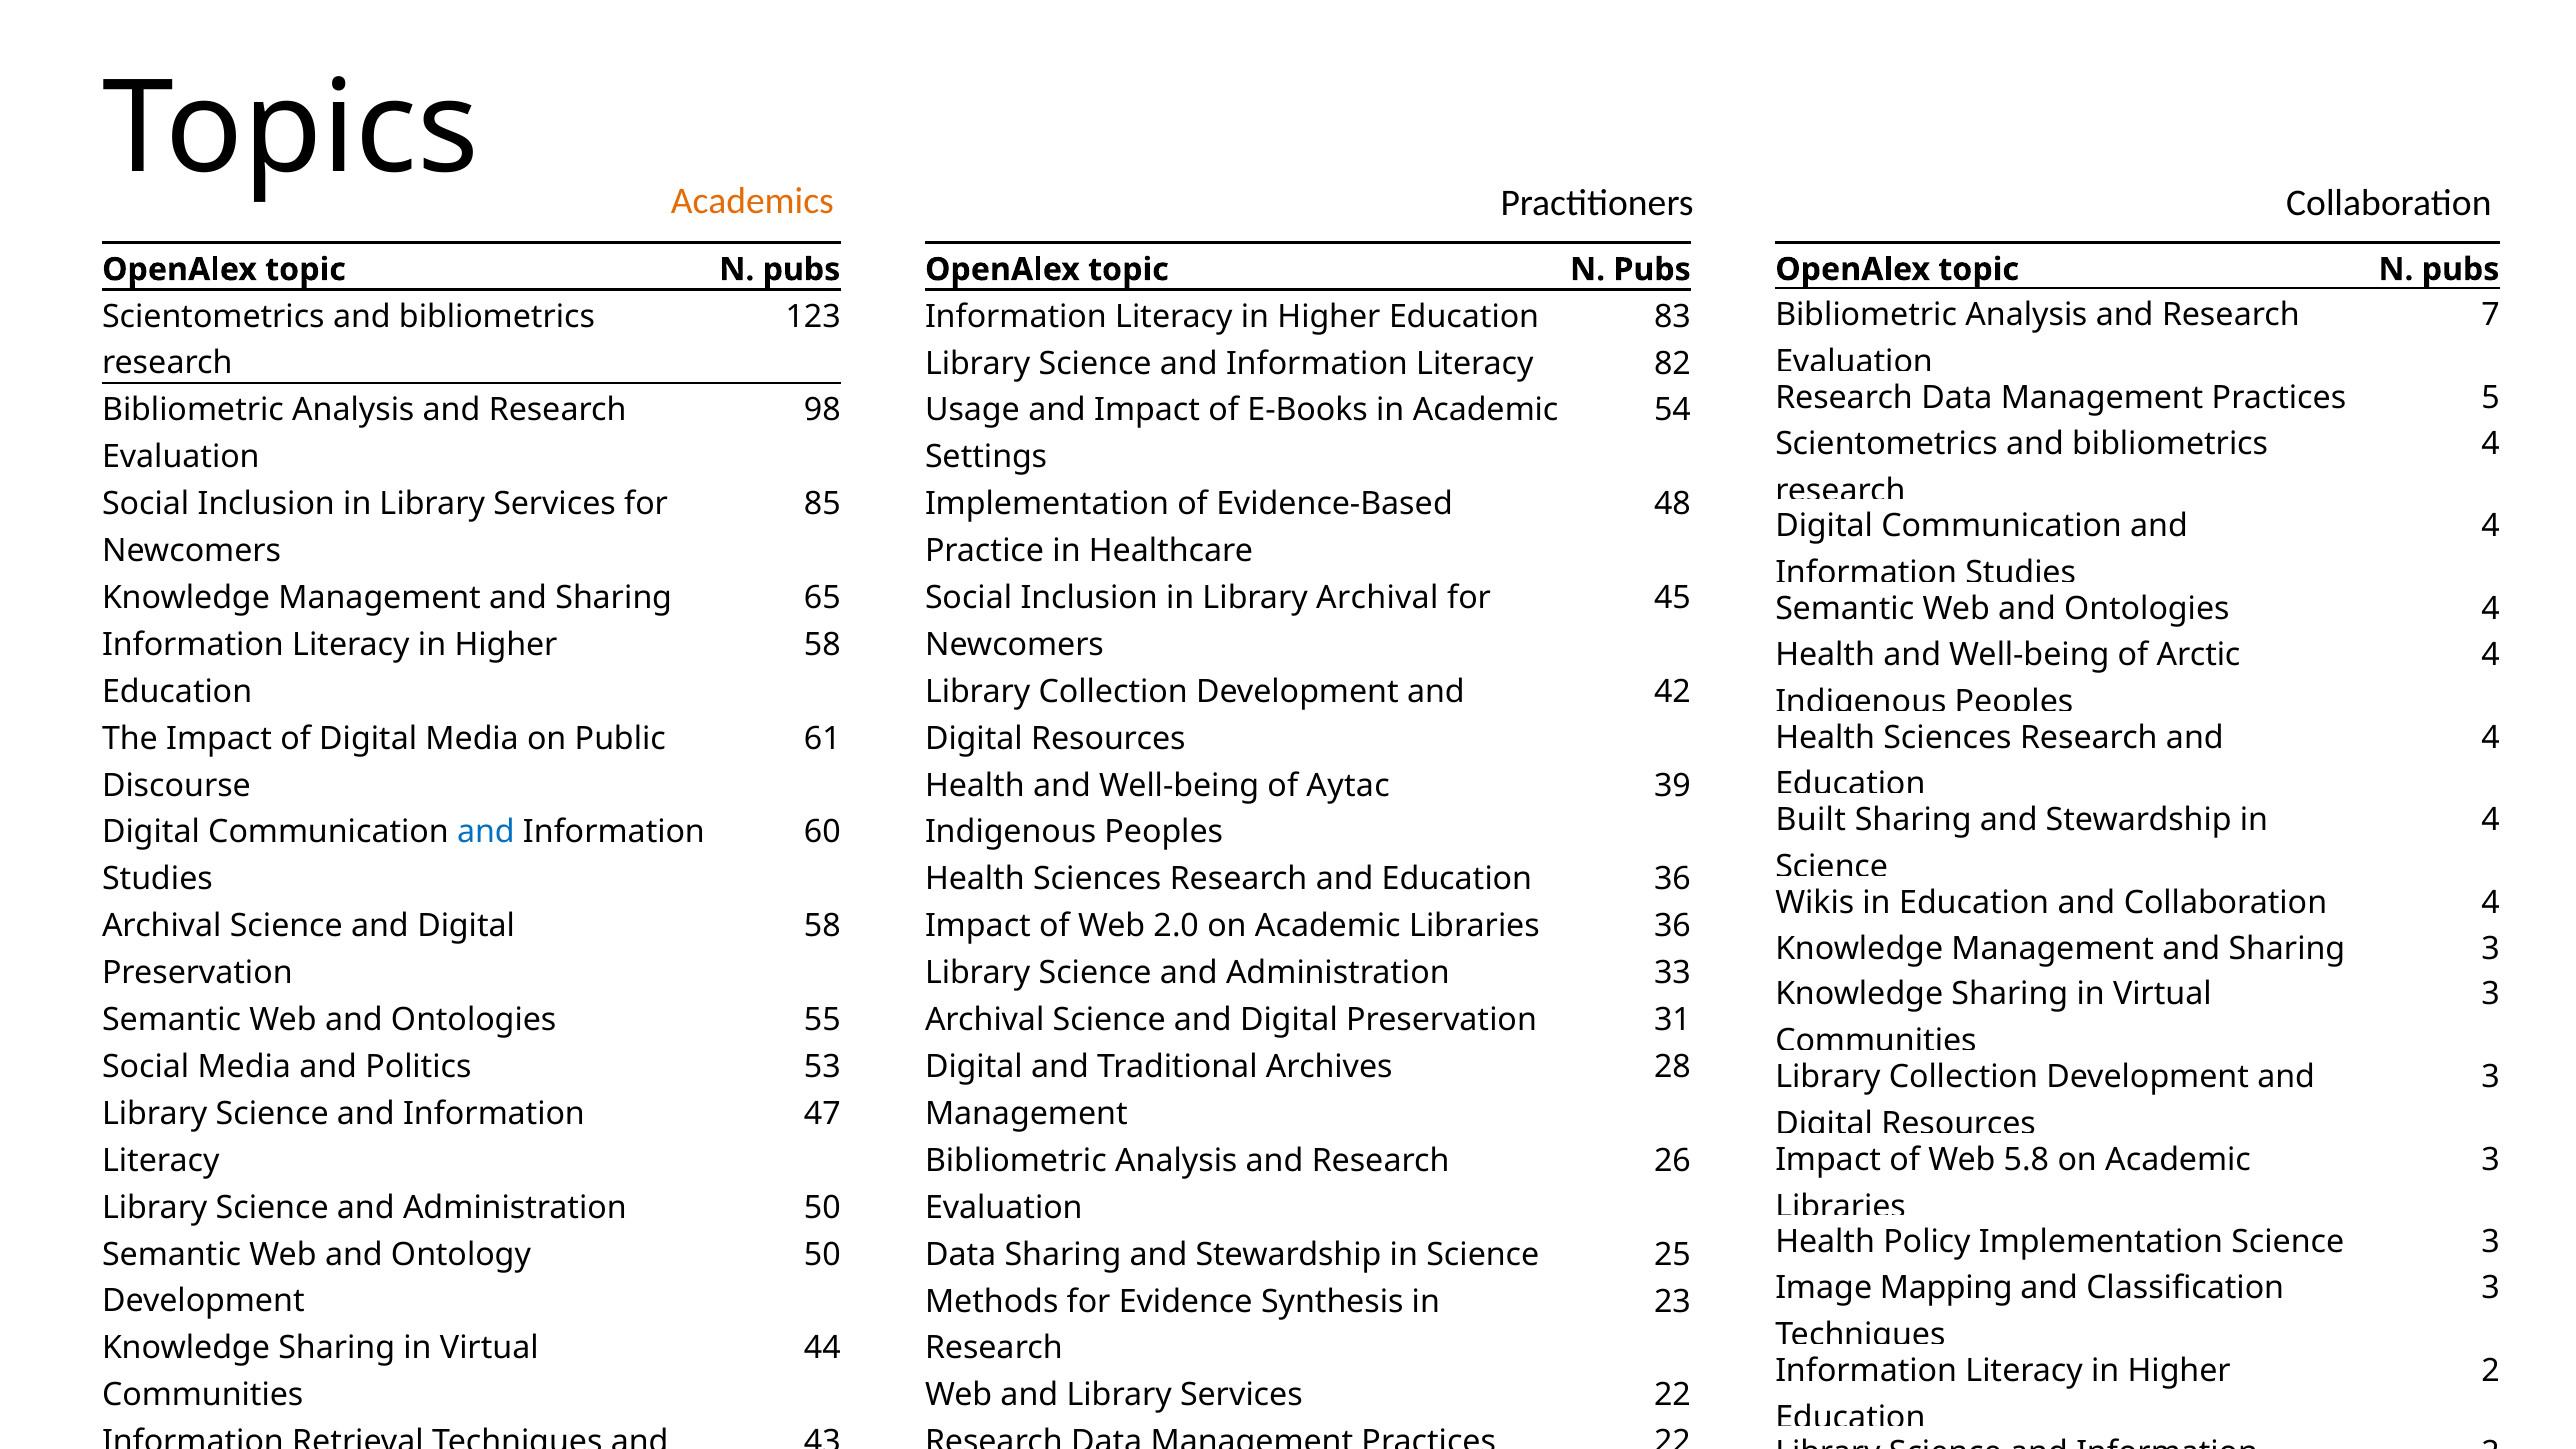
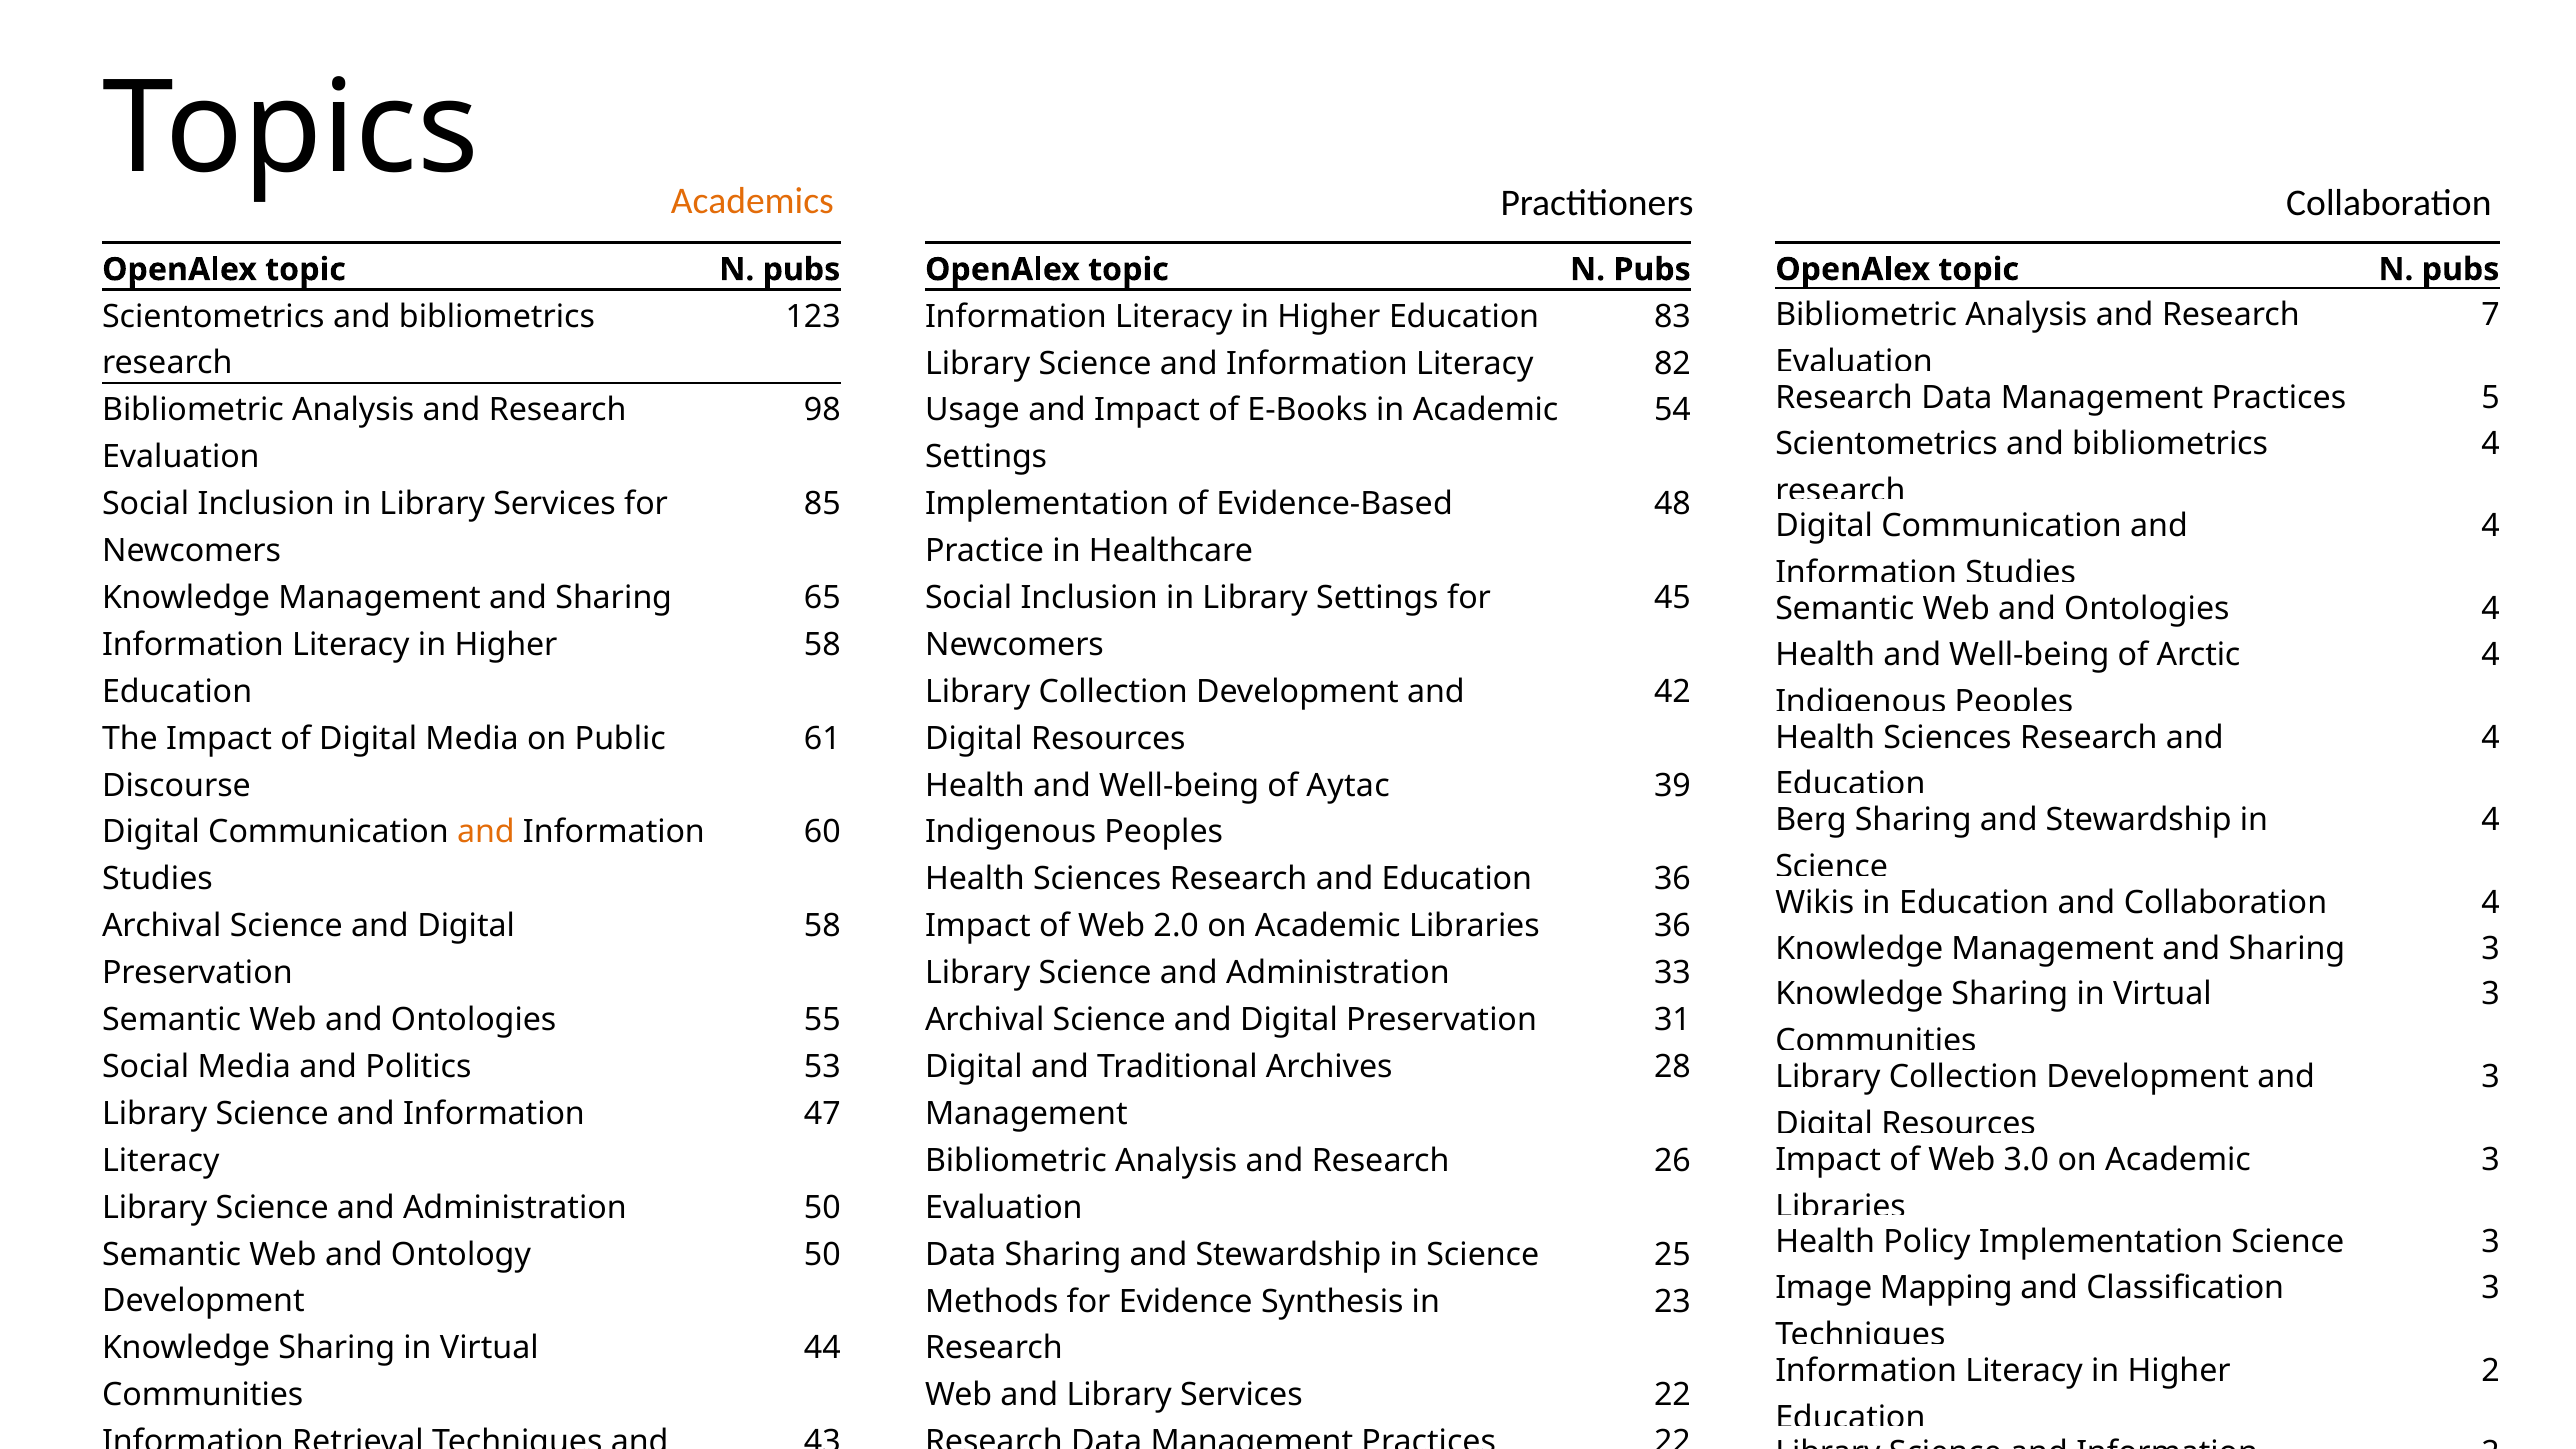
Library Archival: Archival -> Settings (1377, 598)
Built: Built -> Berg (1811, 820)
and colour: blue -> orange (486, 832)
5.8: 5.8 -> 3.0 (2026, 1160)
